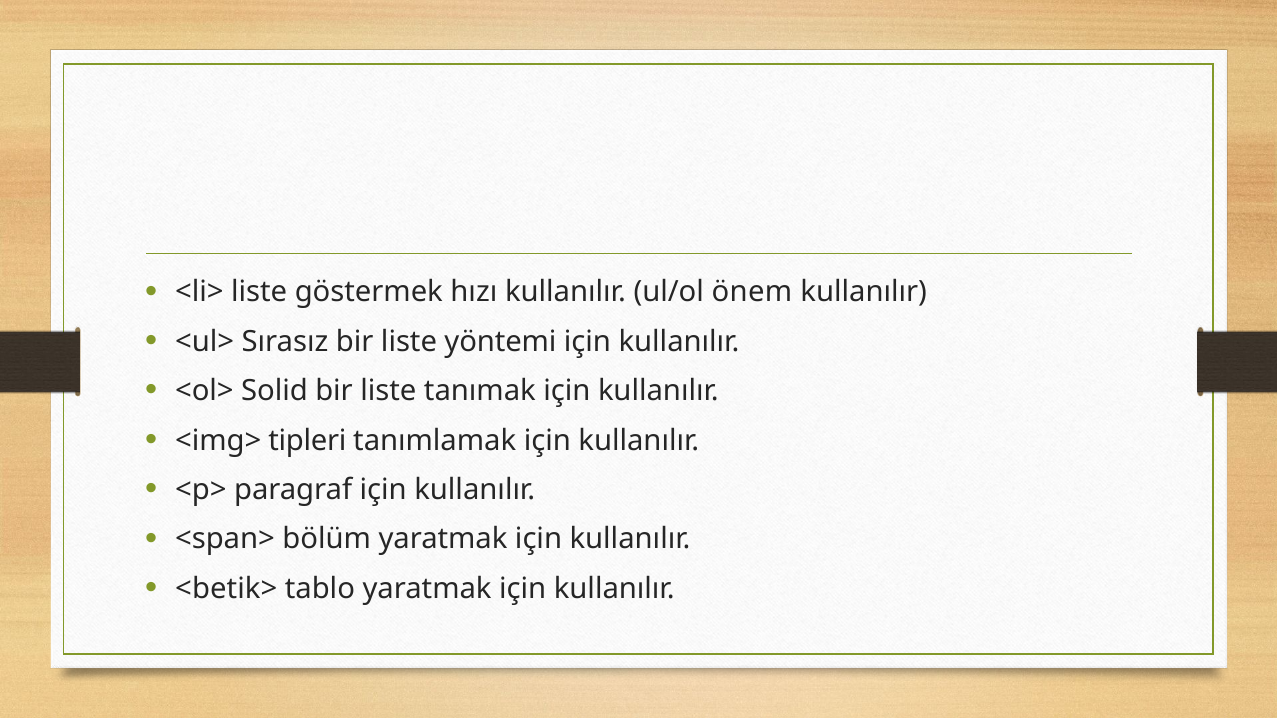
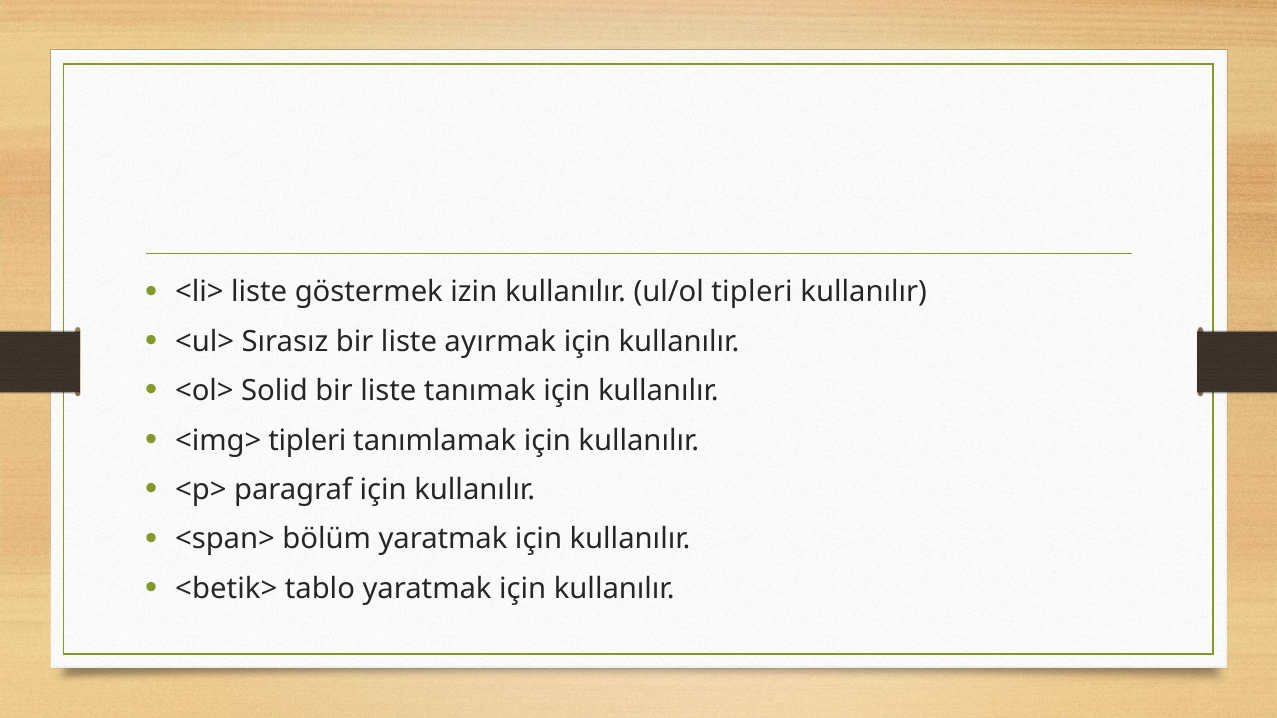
hızı: hızı -> izin (474, 292)
ul/ol önem: önem -> tipleri (752, 292)
yöntemi: yöntemi -> ayırmak (500, 342)
